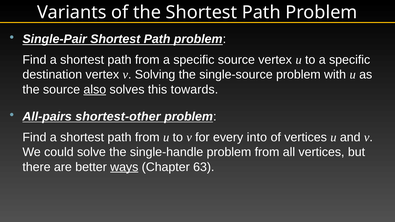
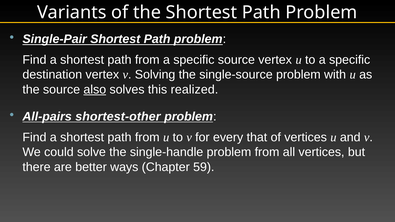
towards: towards -> realized (194, 90)
into: into -> that (257, 137)
ways underline: present -> none (124, 167)
63: 63 -> 59 (204, 167)
